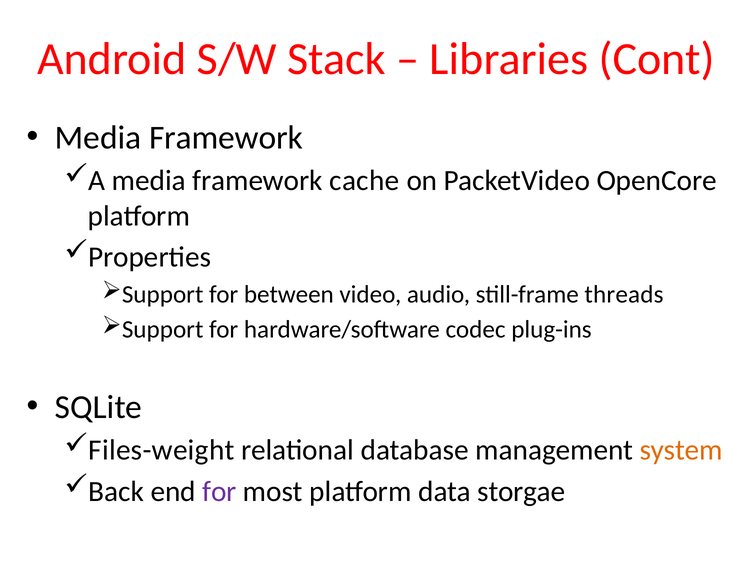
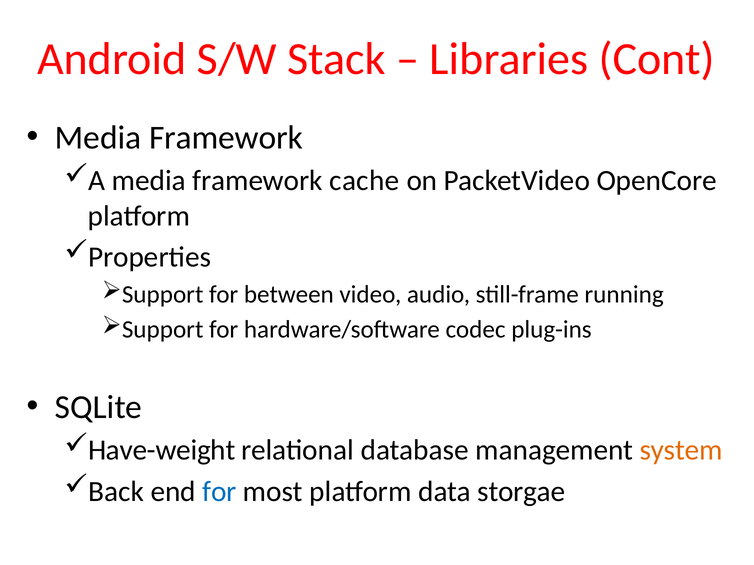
threads: threads -> running (624, 295)
Files-weight: Files-weight -> Have-weight (162, 451)
for colour: purple -> blue (219, 492)
